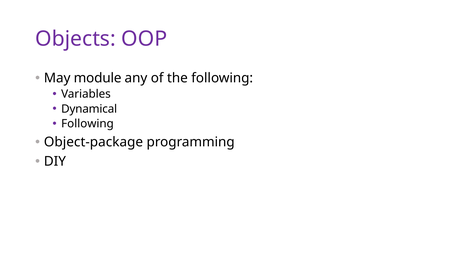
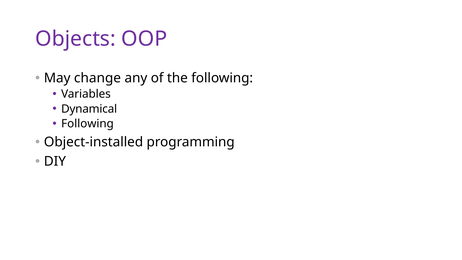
module: module -> change (97, 78)
Object-package: Object-package -> Object-installed (94, 142)
